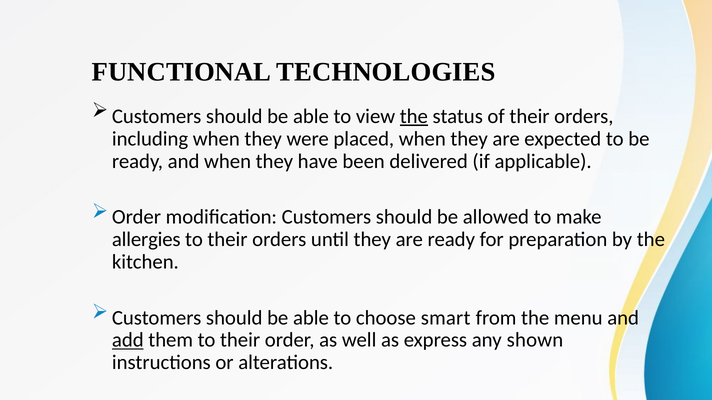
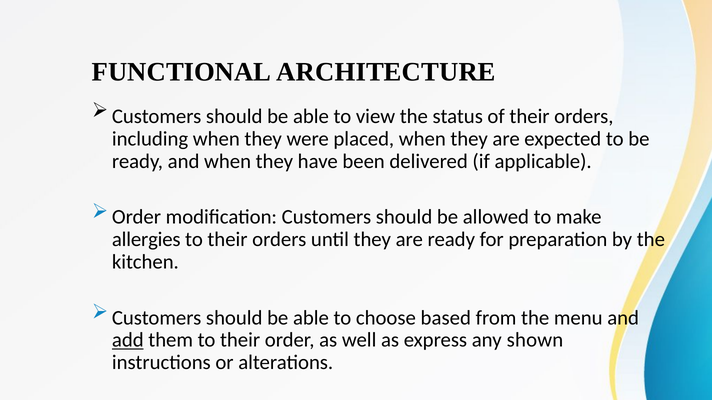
TECHNOLOGIES: TECHNOLOGIES -> ARCHITECTURE (386, 72)
the underline: present -> none (414, 117)
smart: smart -> based (446, 318)
